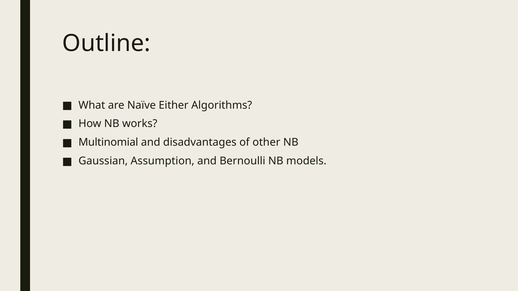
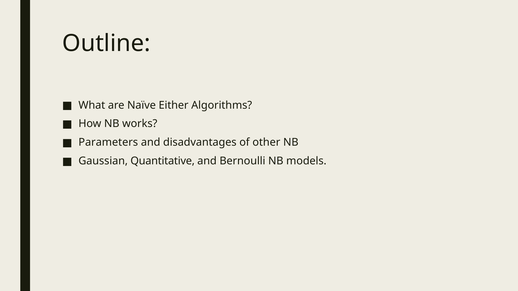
Multinomial: Multinomial -> Parameters (108, 143)
Assumption: Assumption -> Quantitative (163, 161)
